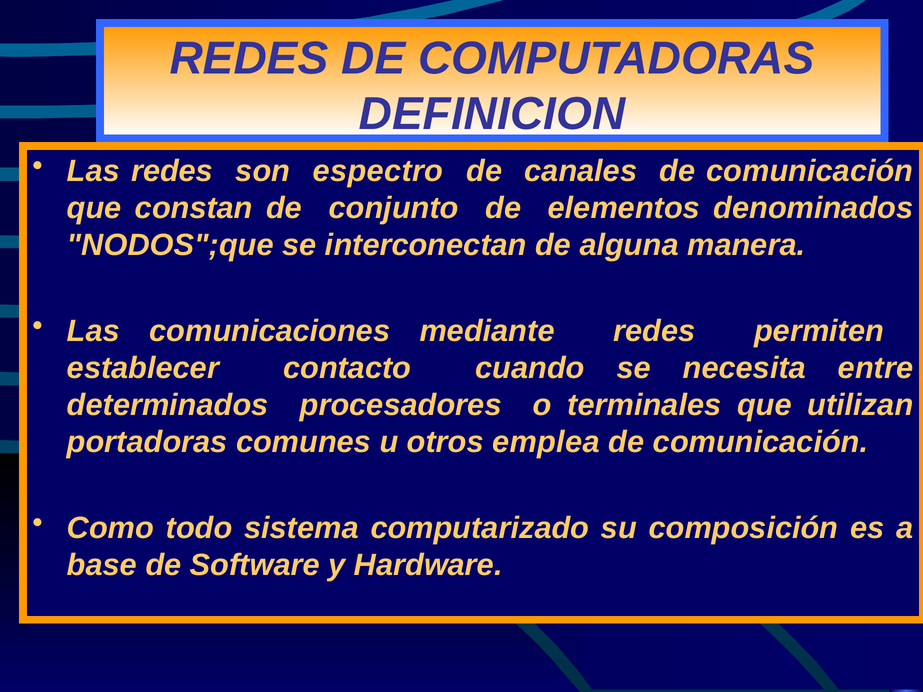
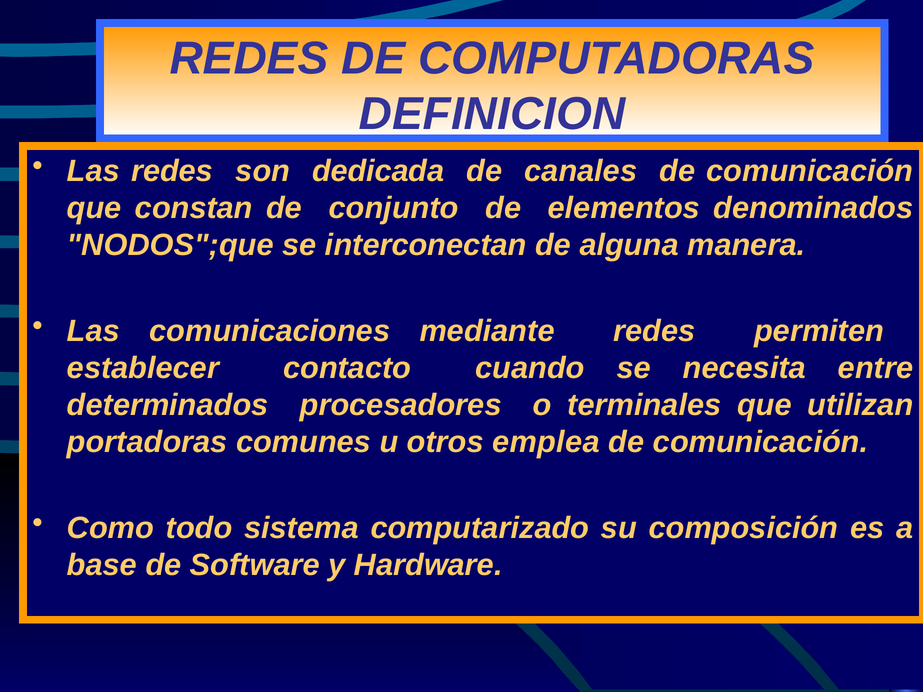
espectro: espectro -> dedicada (378, 171)
